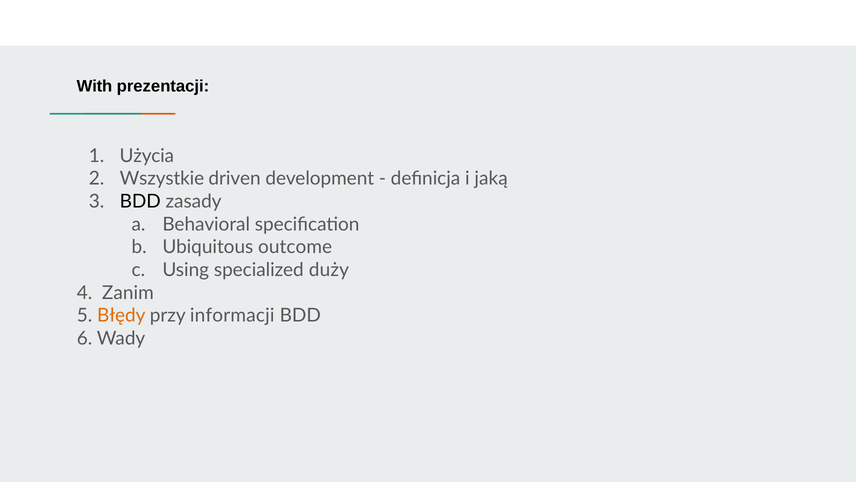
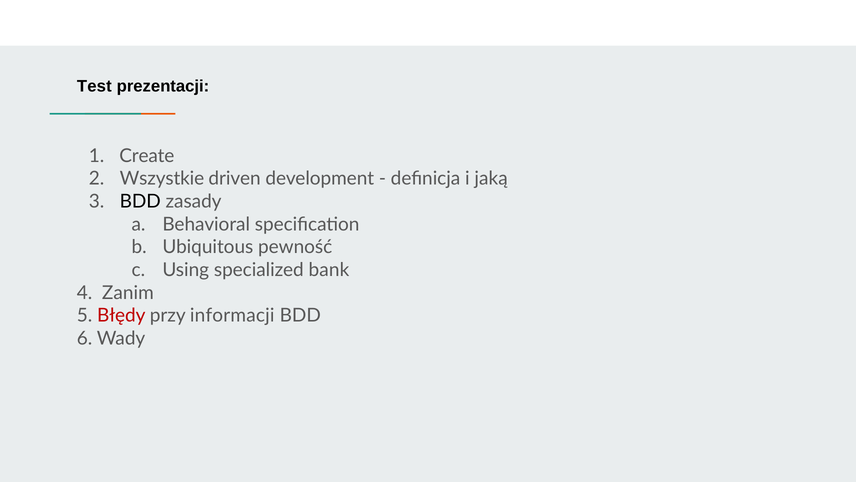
With: With -> Test (94, 86)
Użycia: Użycia -> Create (147, 156)
outcome: outcome -> pewność (295, 247)
duży: duży -> bank (329, 270)
Błędy colour: orange -> red (121, 315)
